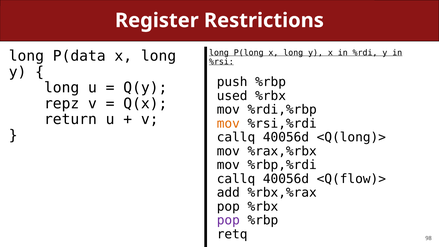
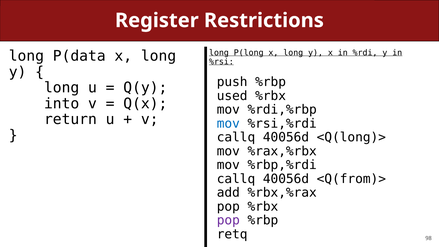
repz: repz -> into (62, 104)
mov colour: orange -> blue (228, 123)
<Q(flow)>: <Q(flow)> -> <Q(from)> (351, 179)
